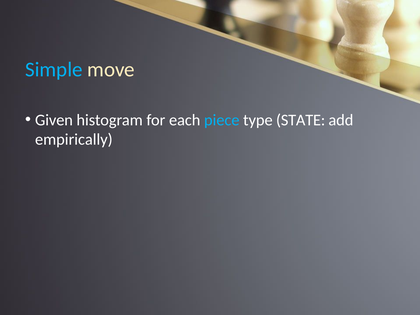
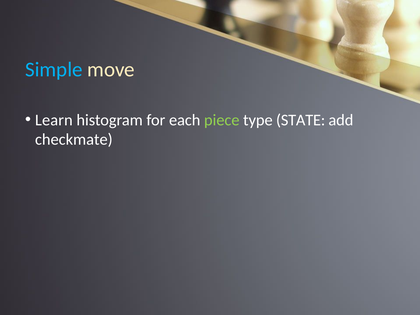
Given: Given -> Learn (54, 120)
piece colour: light blue -> light green (222, 120)
empirically: empirically -> checkmate (74, 140)
